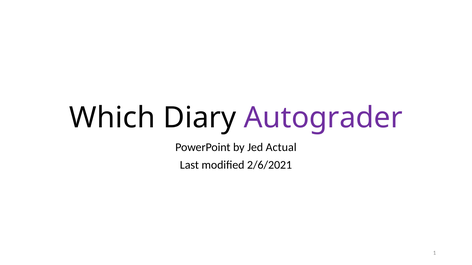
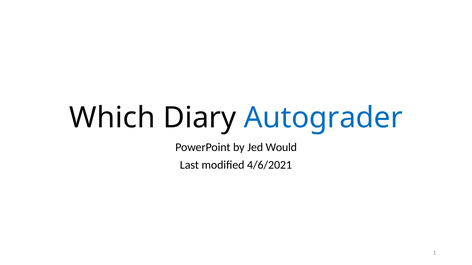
Autograder colour: purple -> blue (323, 118)
Actual: Actual -> Would (281, 148)
2/6/2021: 2/6/2021 -> 4/6/2021 (270, 165)
